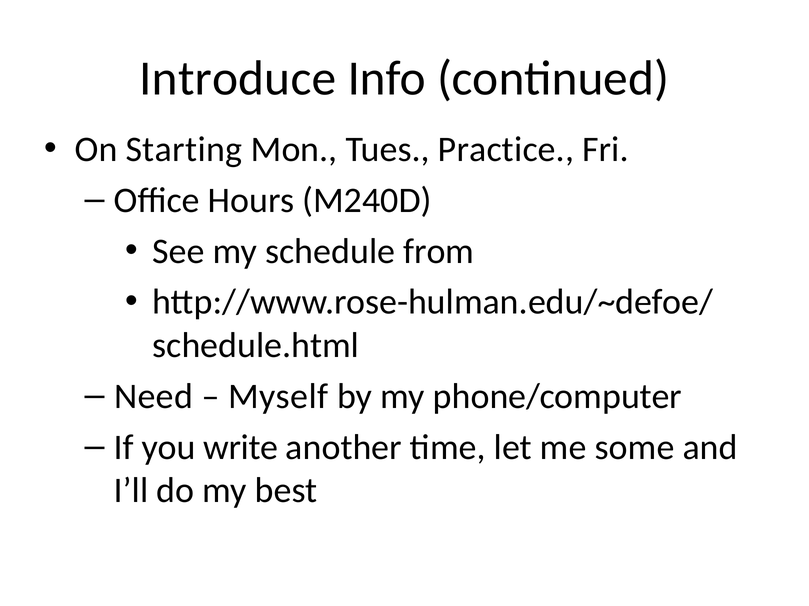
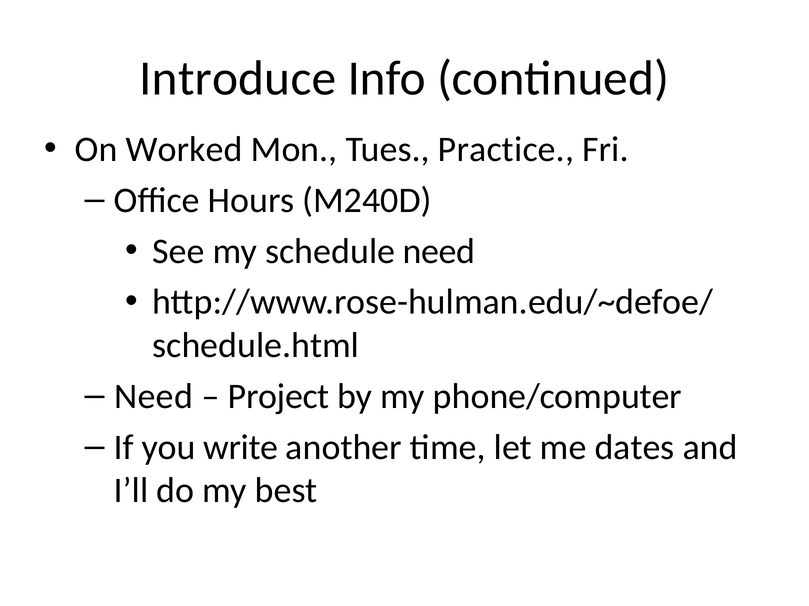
Starting: Starting -> Worked (184, 149)
schedule from: from -> need (439, 251)
Myself: Myself -> Project (279, 397)
some: some -> dates (635, 448)
